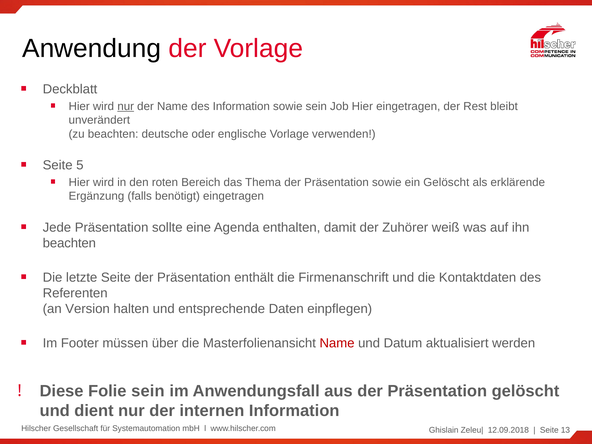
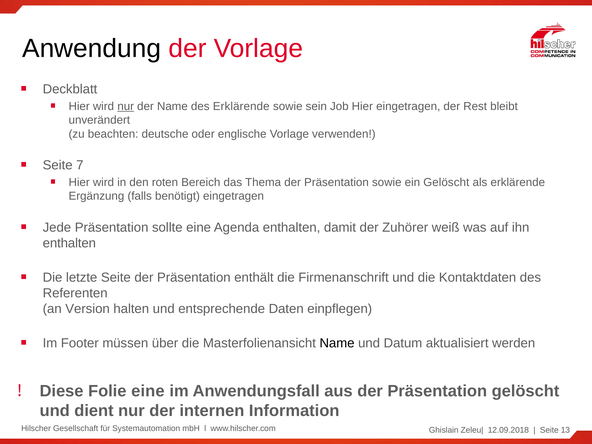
des Information: Information -> Erklärende (241, 106)
5: 5 -> 7 (80, 165)
beachten: beachten -> enthalten (69, 243)
Name colour: red -> black (337, 343)
Folie sein: sein -> eine (148, 391)
